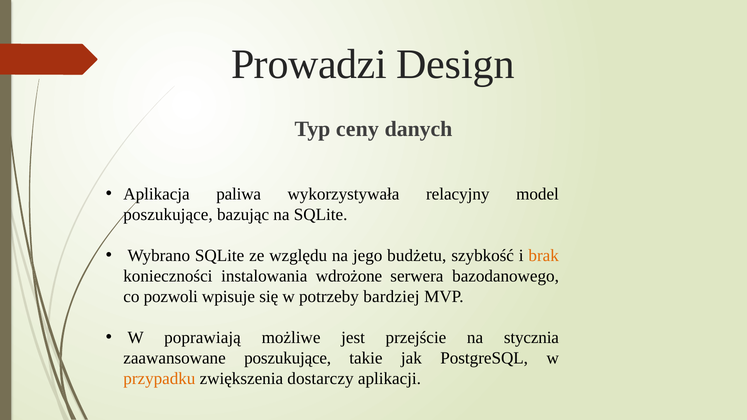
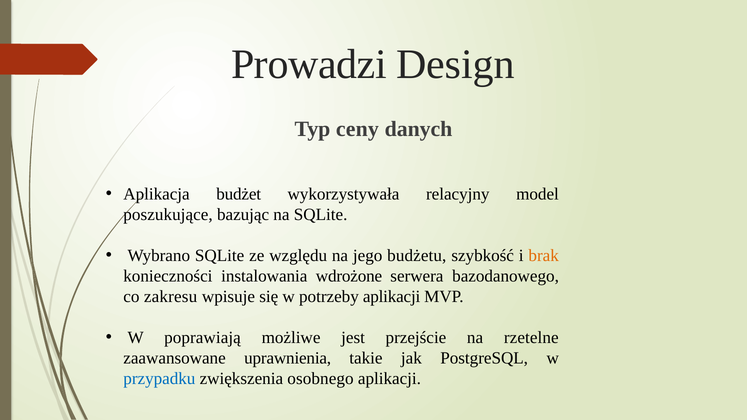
paliwa: paliwa -> budżet (239, 194)
pozwoli: pozwoli -> zakresu (171, 297)
potrzeby bardziej: bardziej -> aplikacji (392, 297)
stycznia: stycznia -> rzetelne (531, 338)
zaawansowane poszukujące: poszukujące -> uprawnienia (288, 358)
przypadku colour: orange -> blue (159, 379)
dostarczy: dostarczy -> osobnego (321, 379)
